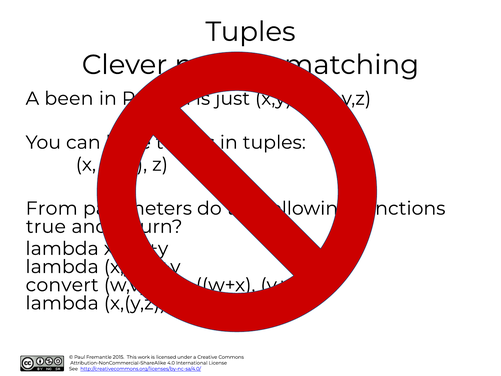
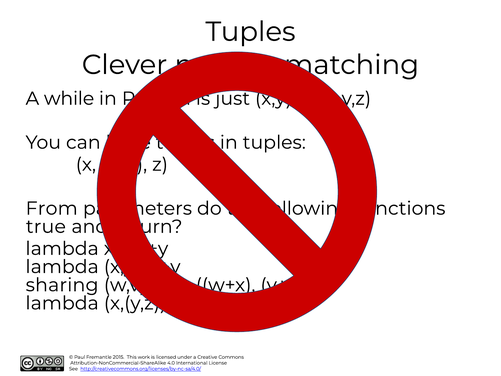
been: been -> while (69, 98)
convert: convert -> sharing (62, 285)
